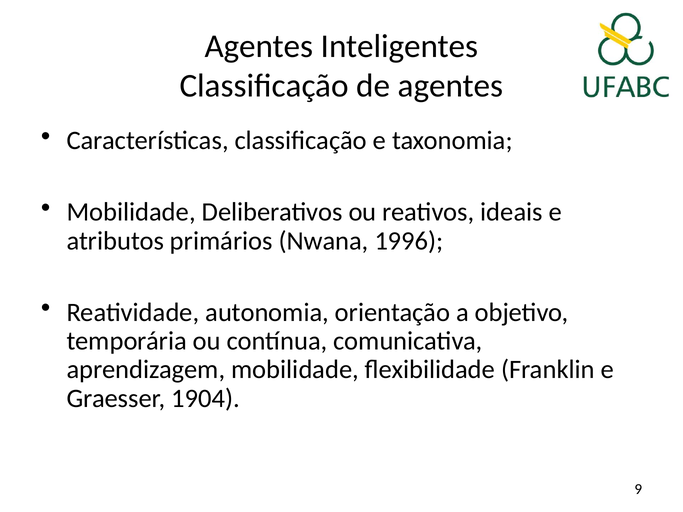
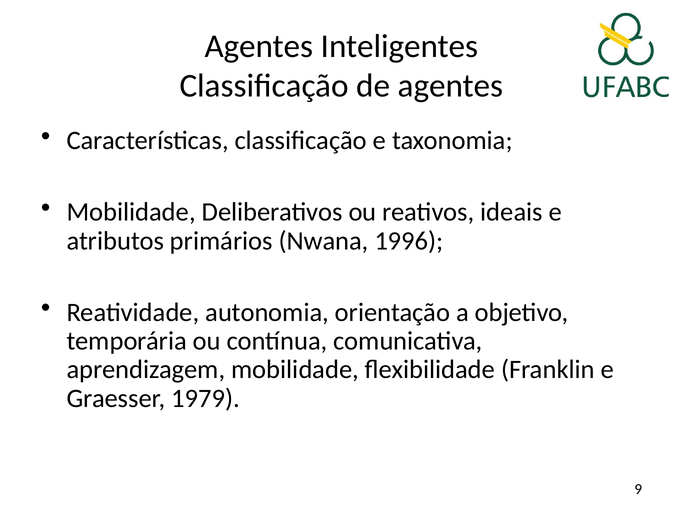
1904: 1904 -> 1979 (206, 399)
